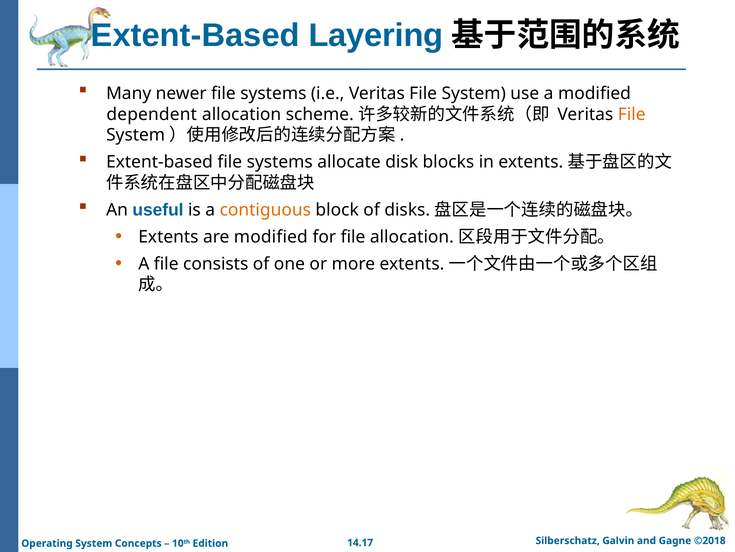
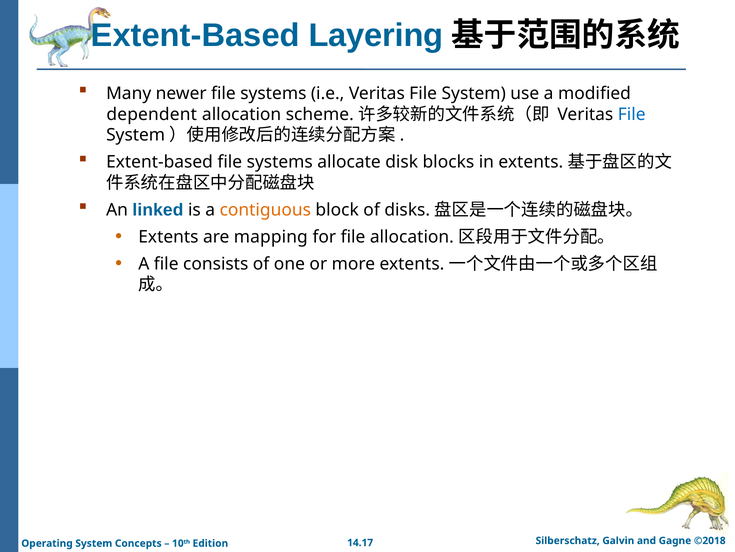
File colour: orange -> blue (632, 114)
useful: useful -> linked (158, 210)
are modified: modified -> mapping (271, 237)
